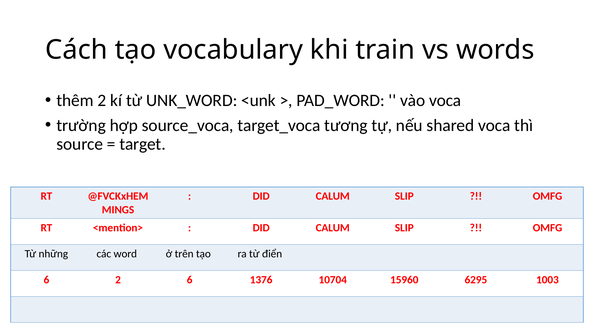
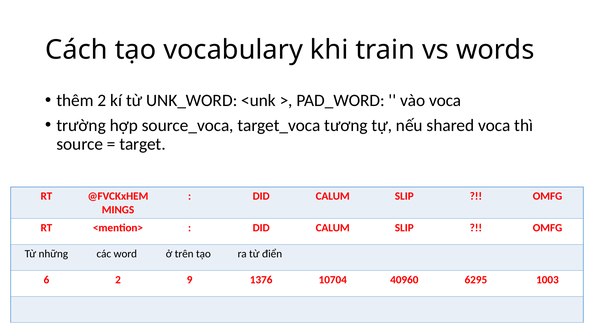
2 6: 6 -> 9 (190, 280)
15960: 15960 -> 40960 (404, 280)
